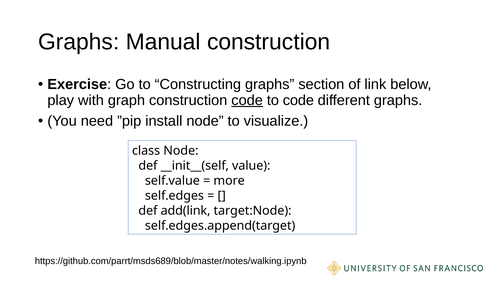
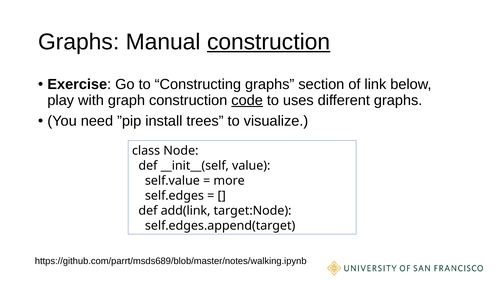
construction underline: none -> present (269, 42)
to code: code -> uses (298, 100)
install node: node -> trees (205, 121)
